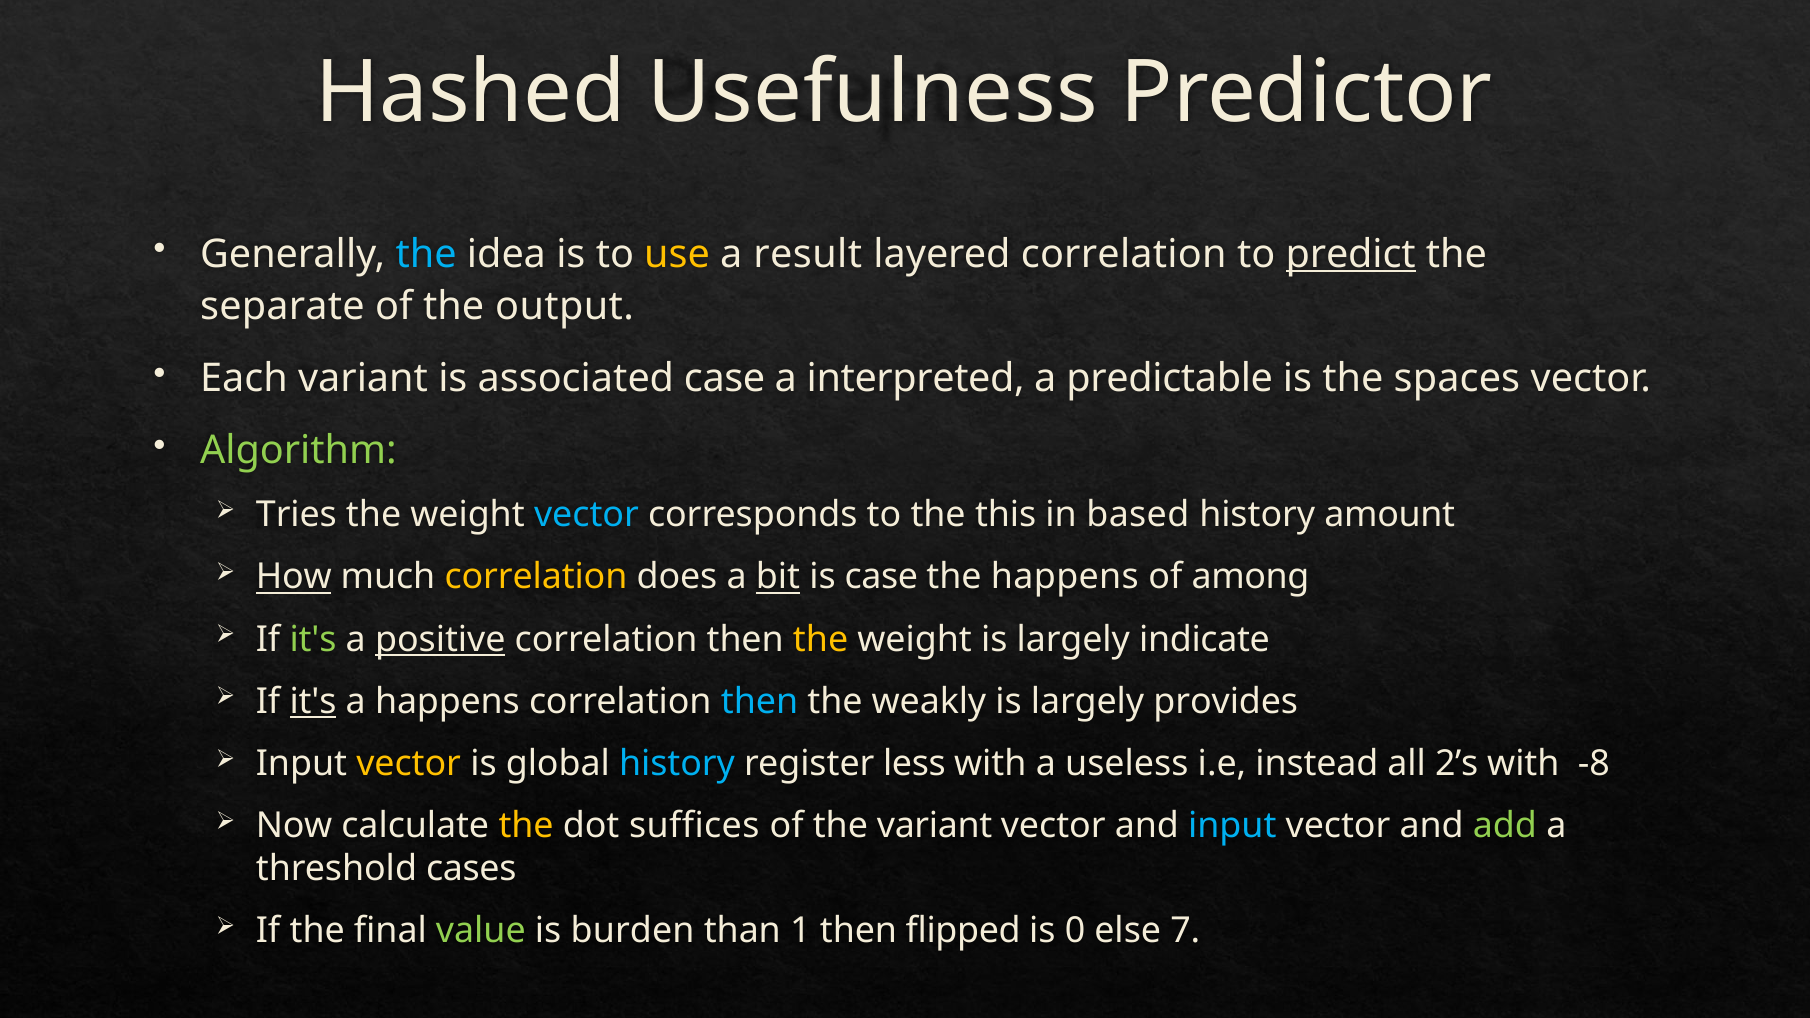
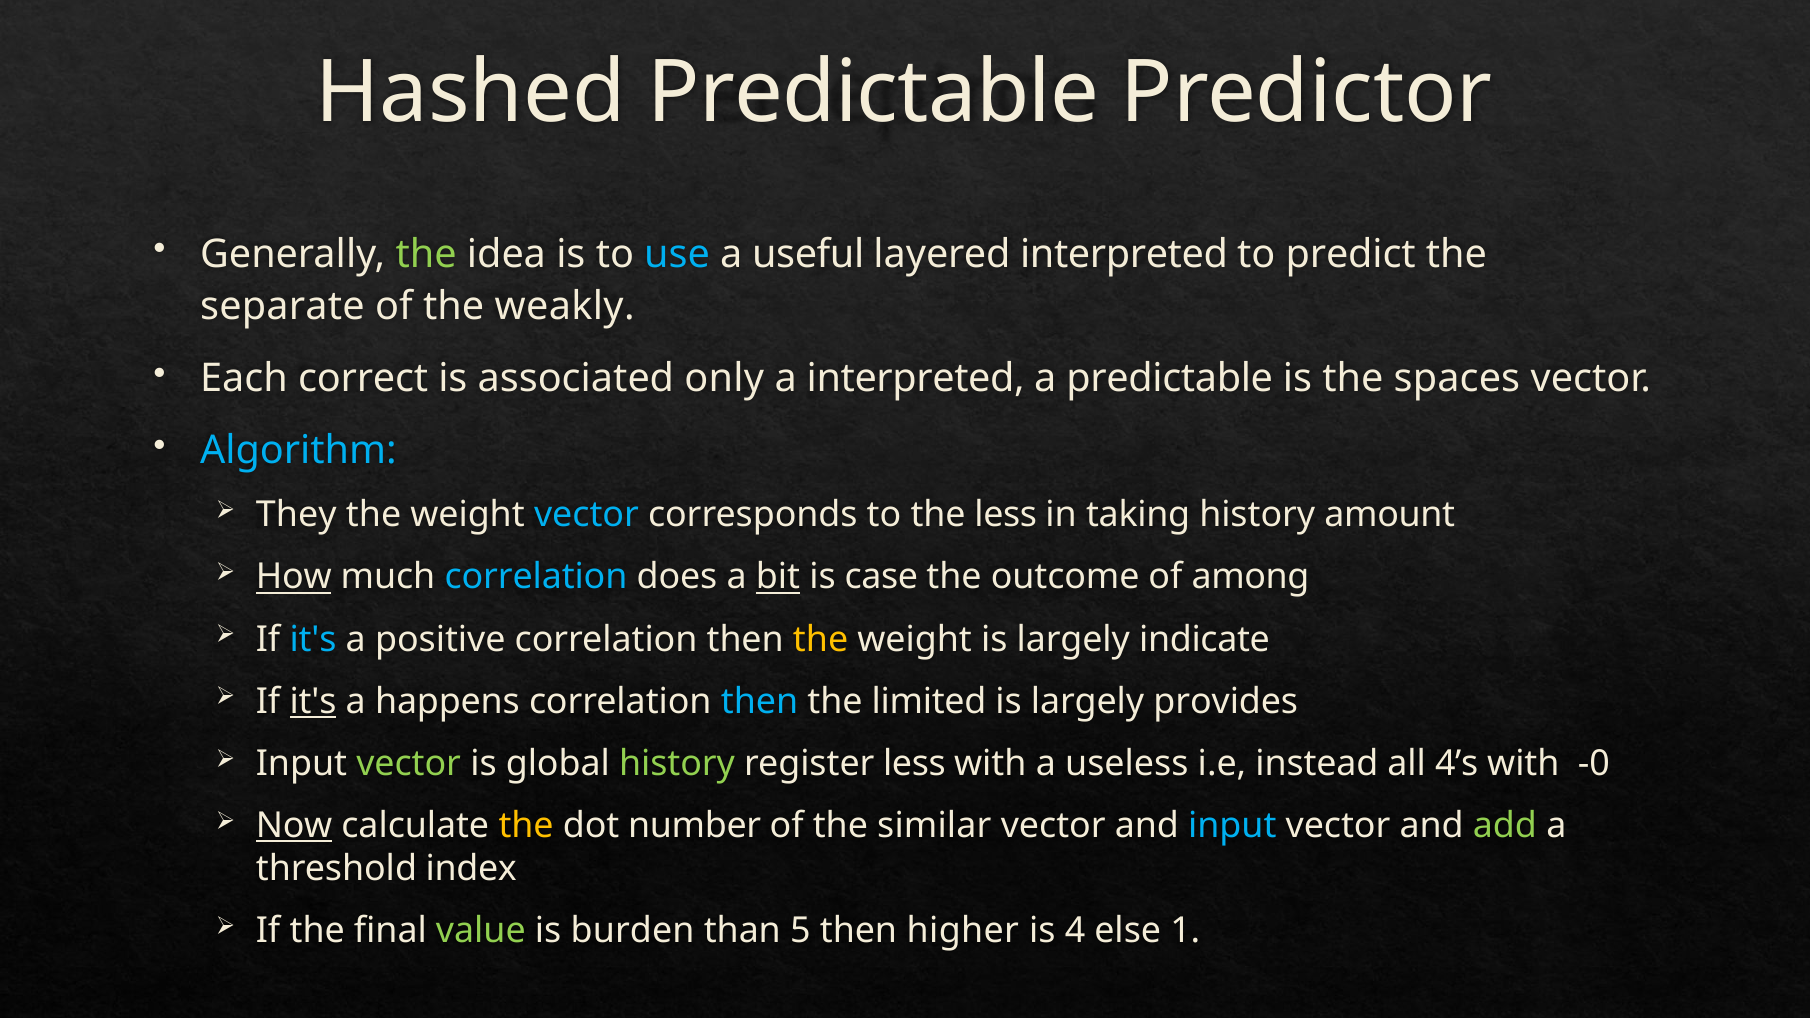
Hashed Usefulness: Usefulness -> Predictable (873, 92)
the colour: light blue -> light green (426, 254)
use colour: yellow -> light blue (677, 254)
result: result -> useful (808, 254)
layered correlation: correlation -> interpreted (1124, 254)
predict underline: present -> none (1351, 254)
output: output -> weakly (565, 306)
Each variant: variant -> correct (363, 379)
associated case: case -> only (724, 379)
Algorithm colour: light green -> light blue (298, 451)
Tries: Tries -> They (296, 515)
the this: this -> less (1006, 515)
based: based -> taking (1138, 515)
correlation colour: yellow -> light blue (536, 577)
the happens: happens -> outcome (1065, 577)
it's colour: light green -> light blue (313, 639)
positive underline: present -> none (440, 639)
weakly: weakly -> limited (929, 702)
vector colour: yellow -> light green (409, 764)
history colour: light blue -> light green (677, 764)
2’s: 2’s -> 4’s (1457, 764)
-8: -8 -> -0 (1594, 764)
Now underline: none -> present (294, 826)
suffices: suffices -> number (695, 826)
the variant: variant -> similar (934, 826)
cases: cases -> index (471, 869)
1: 1 -> 5 (800, 931)
flipped: flipped -> higher (963, 931)
0: 0 -> 4 (1075, 931)
7: 7 -> 1 (1185, 931)
